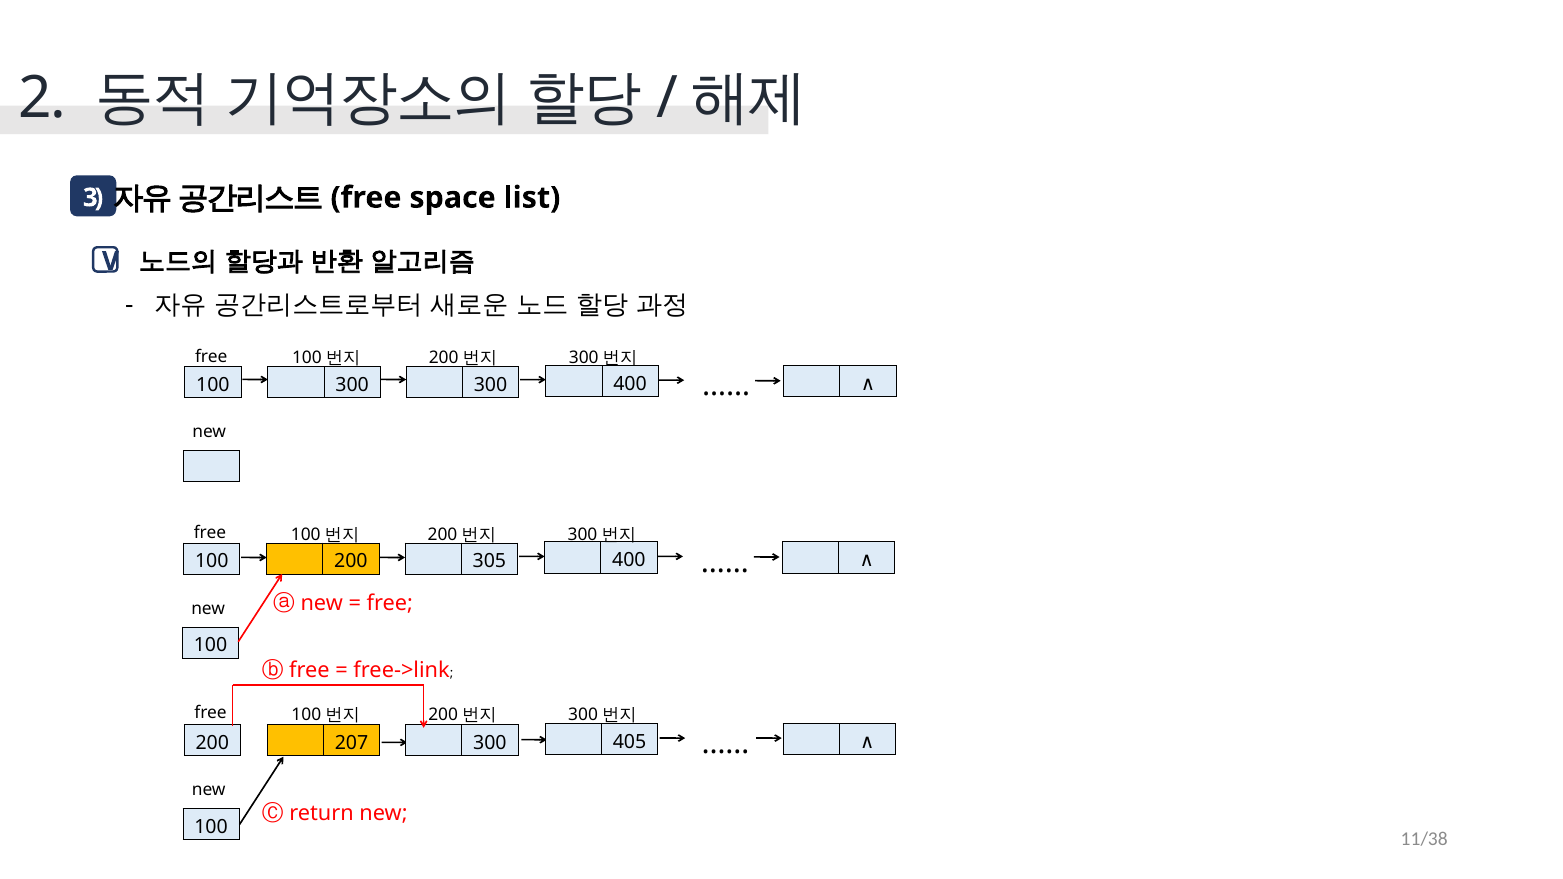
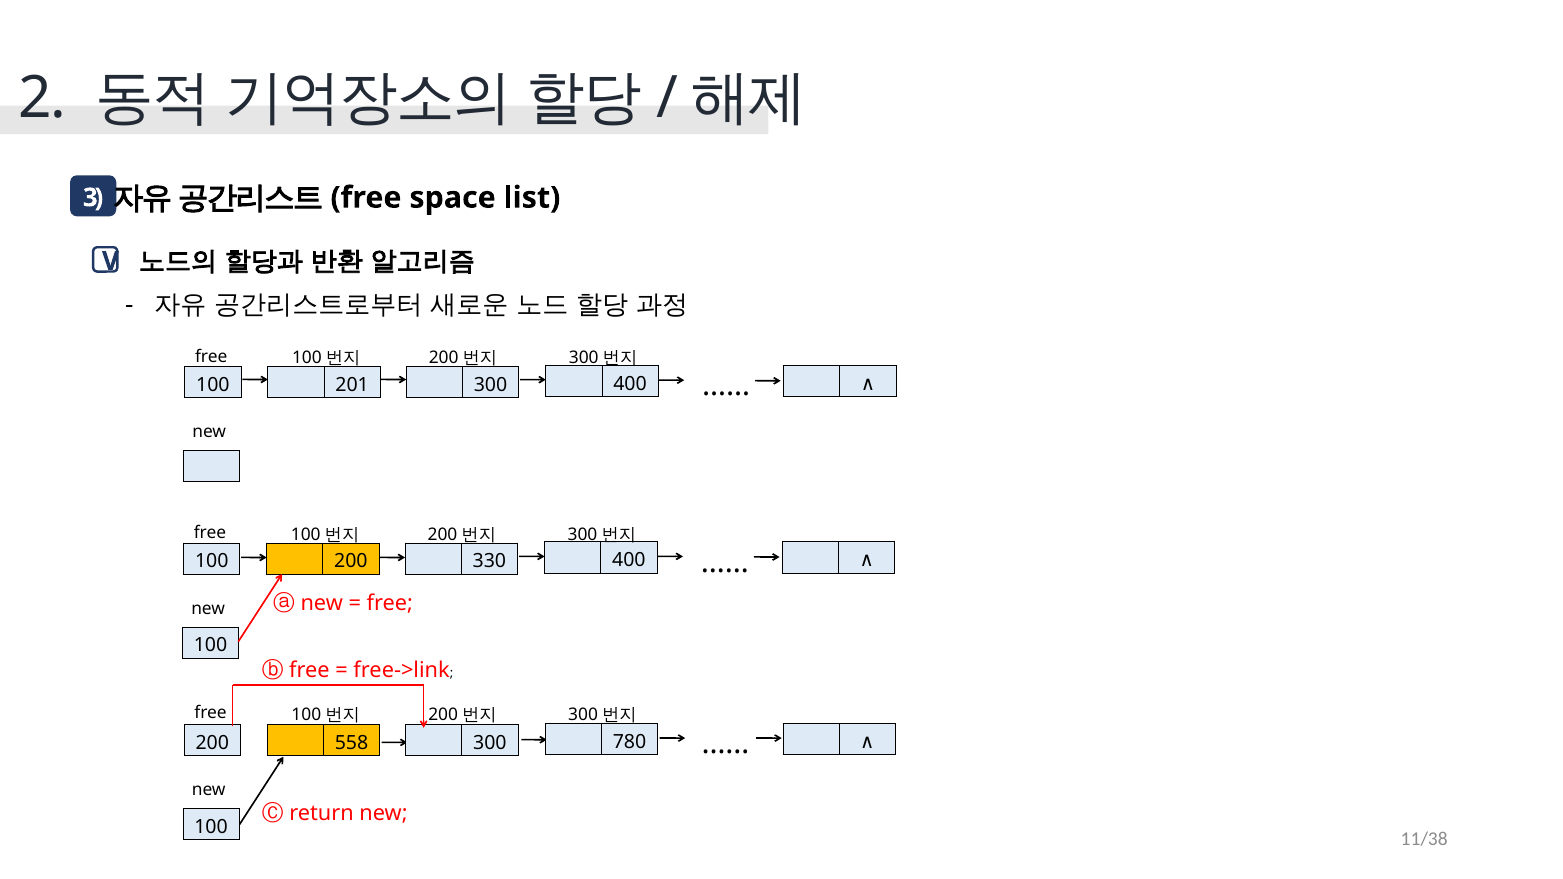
100 300: 300 -> 201 (352, 385)
305: 305 -> 330 (489, 561)
207: 207 -> 558 (352, 743)
405: 405 -> 780 (630, 742)
